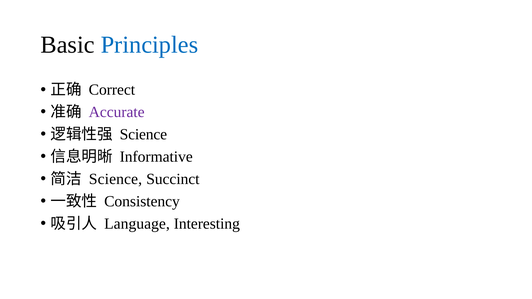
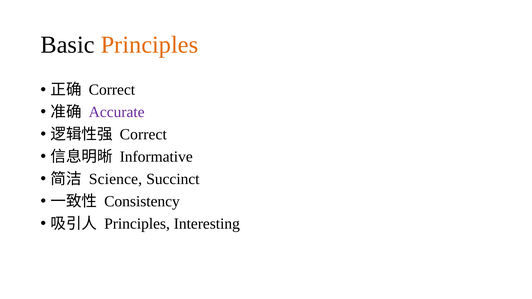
Principles colour: blue -> orange (149, 45)
Science: Science -> Correct (143, 135)
Language: Language -> Principles (137, 224)
